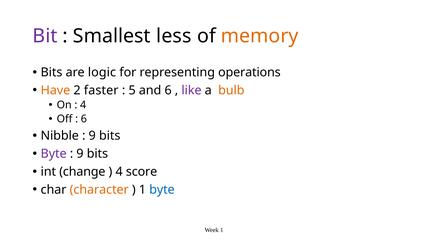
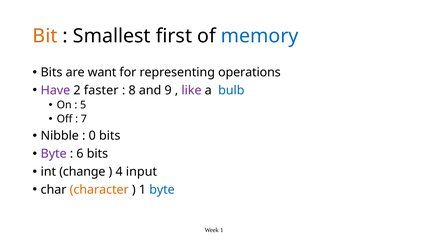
Bit colour: purple -> orange (45, 36)
less: less -> first (174, 36)
memory colour: orange -> blue (260, 36)
logic: logic -> want (102, 72)
Have colour: orange -> purple (55, 90)
5: 5 -> 8 (132, 90)
and 6: 6 -> 9 (168, 90)
bulb colour: orange -> blue (231, 90)
4: 4 -> 5 (83, 105)
6: 6 -> 7 (84, 119)
9: 9 -> 0 (92, 136)
9: 9 -> 6 (80, 154)
score: score -> input (141, 172)
